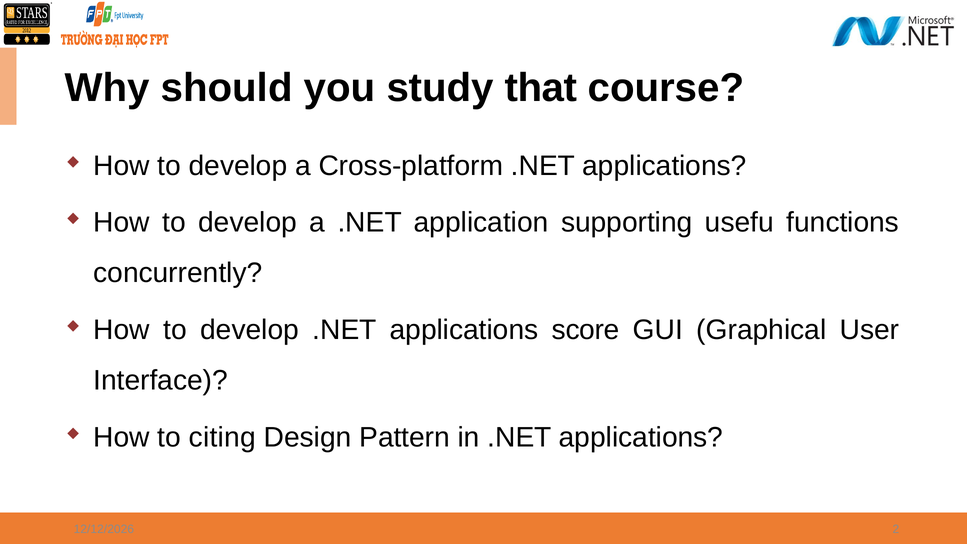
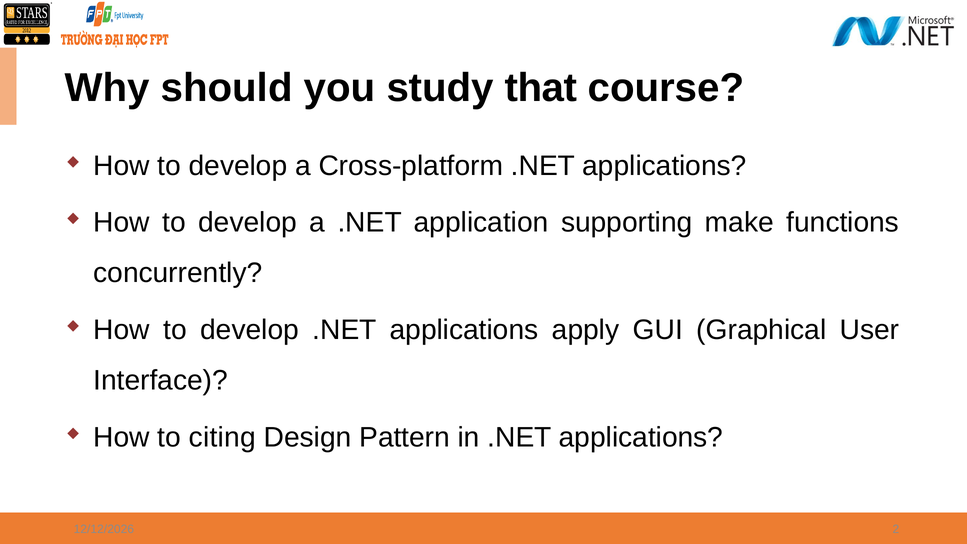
usefu: usefu -> make (739, 222)
score: score -> apply (586, 330)
